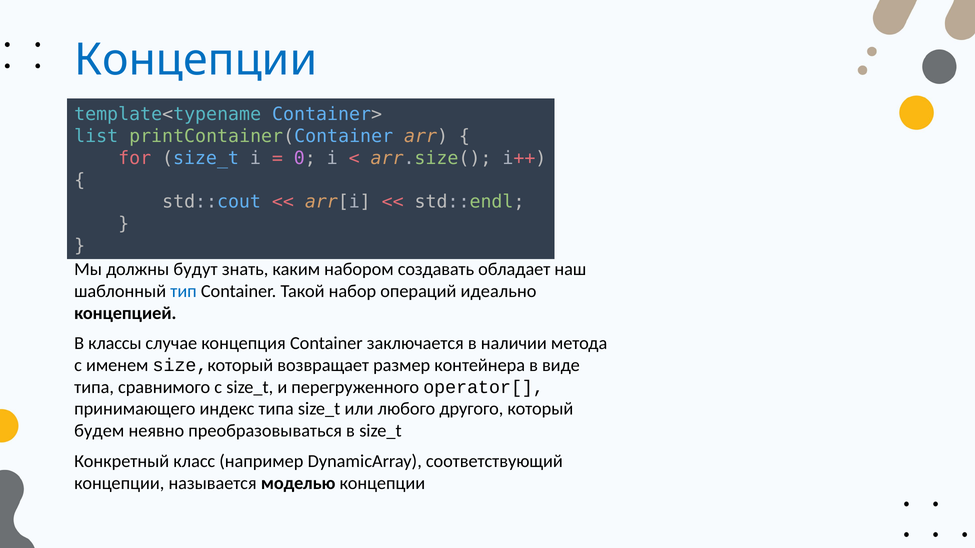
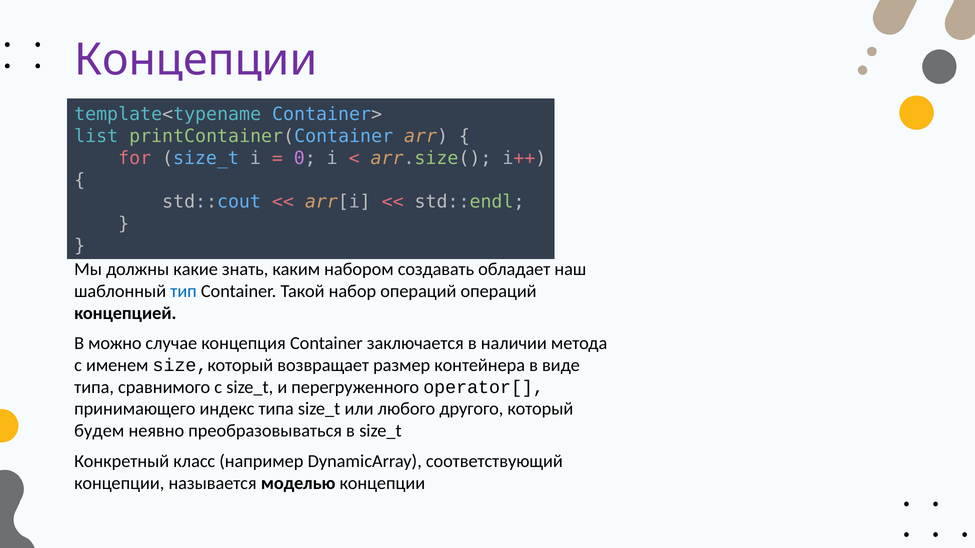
Концепции colour: blue -> purple (196, 60)
будут: будут -> какие (196, 270)
операций идеально: идеально -> операций (499, 292)
классы: классы -> можно (115, 343)
